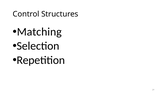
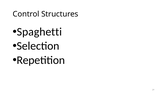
Matching: Matching -> Spaghetti (39, 32)
